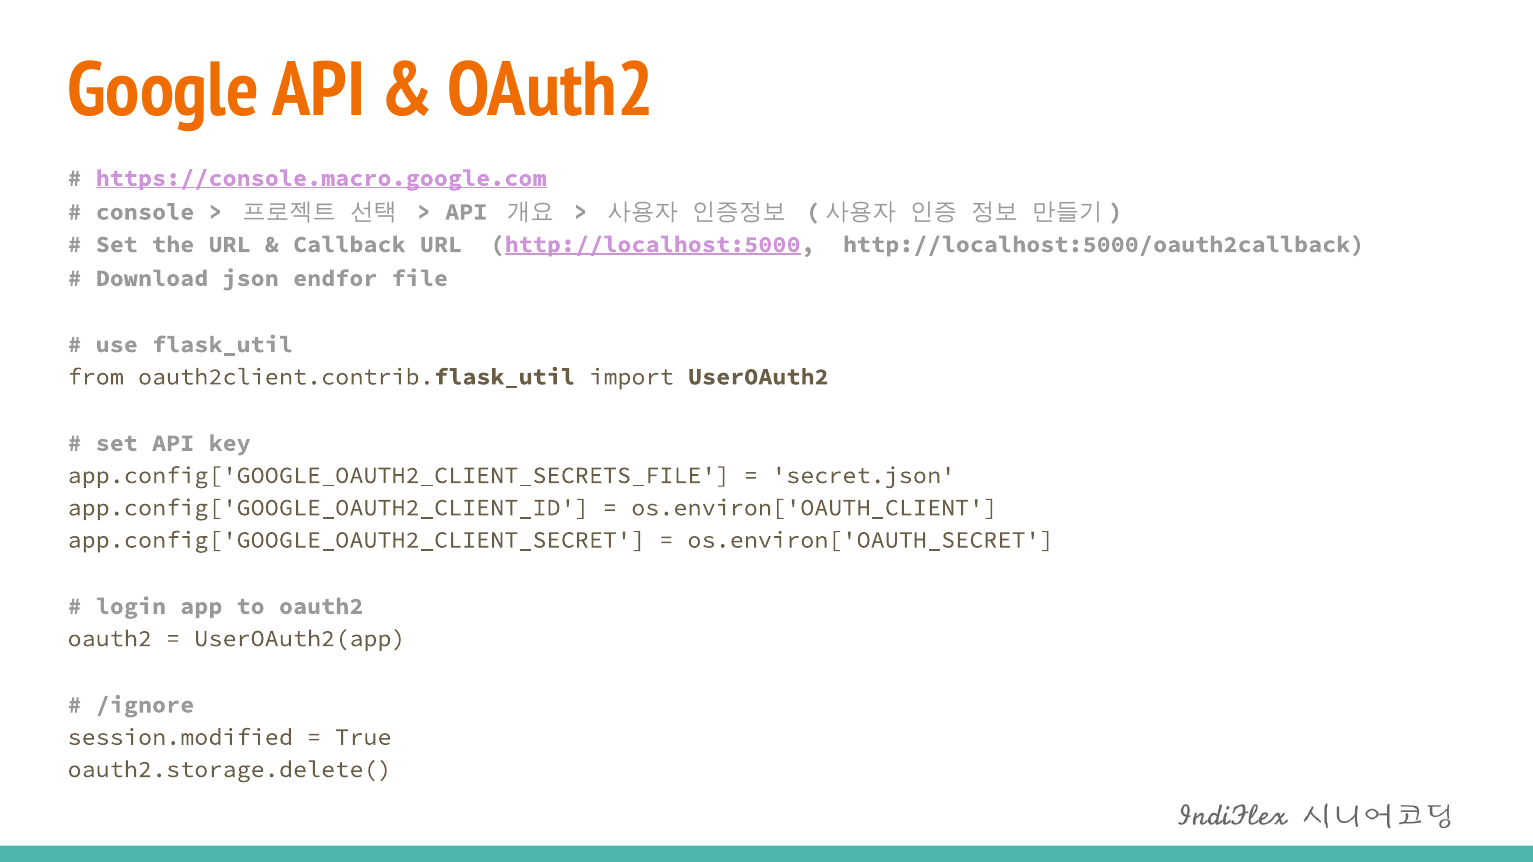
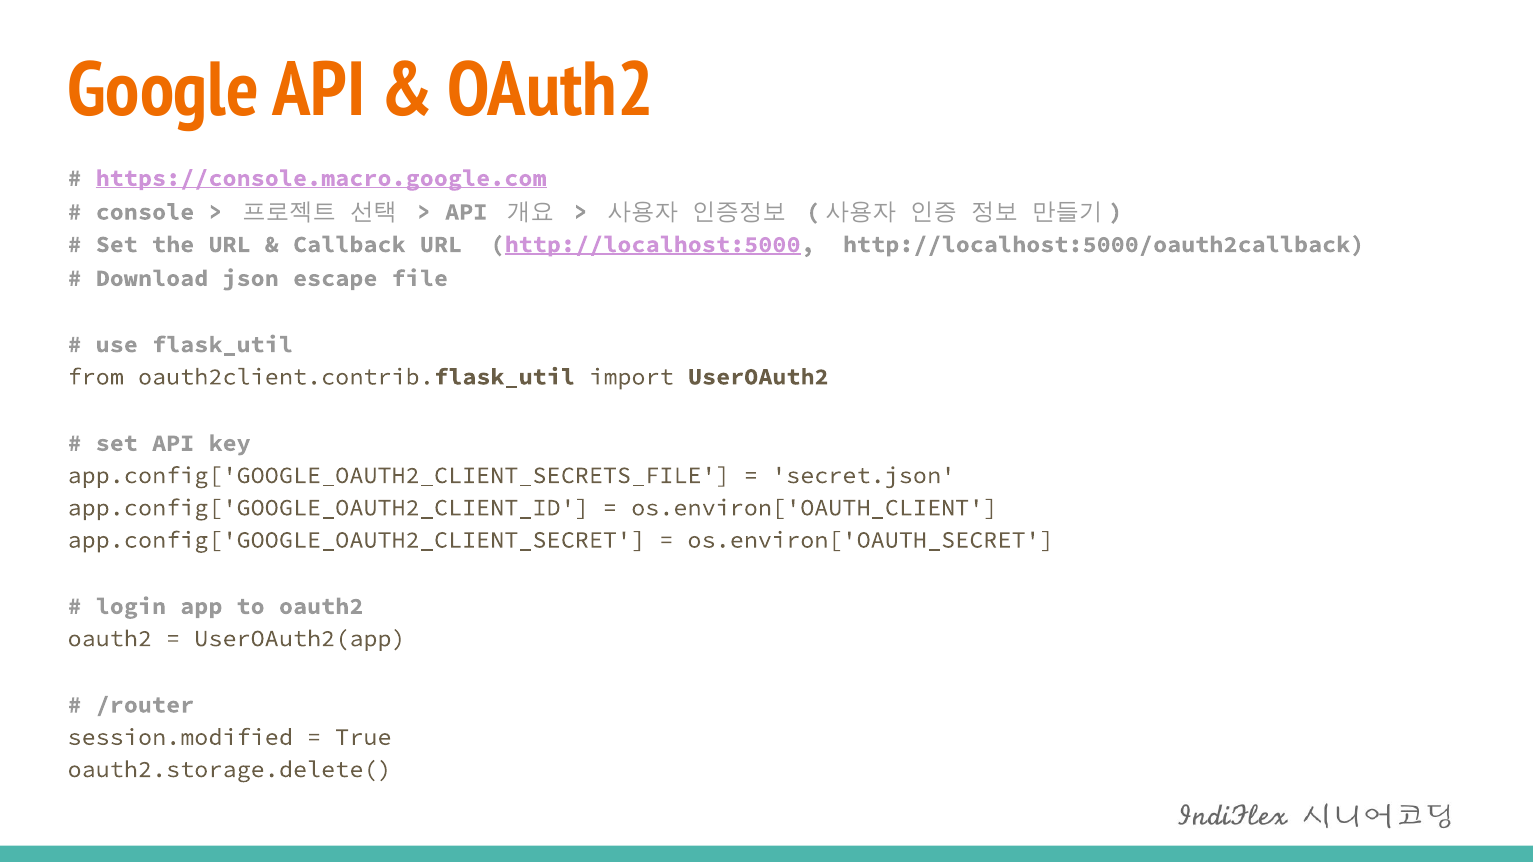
endfor: endfor -> escape (335, 278)
/ignore: /ignore -> /router (145, 705)
